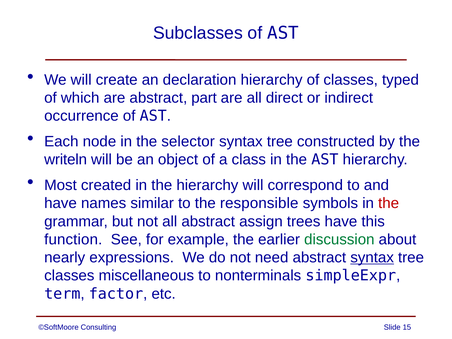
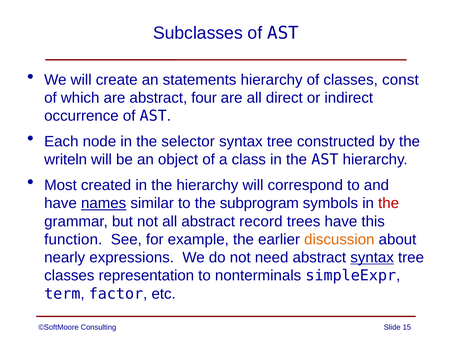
declaration: declaration -> statements (200, 80)
typed: typed -> const (400, 80)
part: part -> four (204, 98)
names underline: none -> present (104, 203)
responsible: responsible -> subprogram (259, 203)
assign: assign -> record (261, 221)
discussion colour: green -> orange (339, 239)
miscellaneous: miscellaneous -> representation (146, 276)
